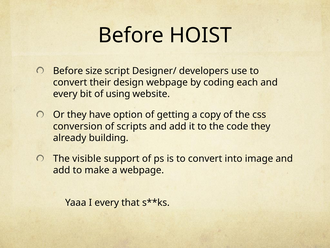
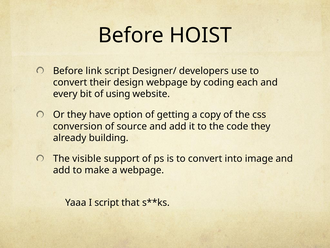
size: size -> link (94, 71)
scripts: scripts -> source (132, 126)
I every: every -> script (107, 202)
